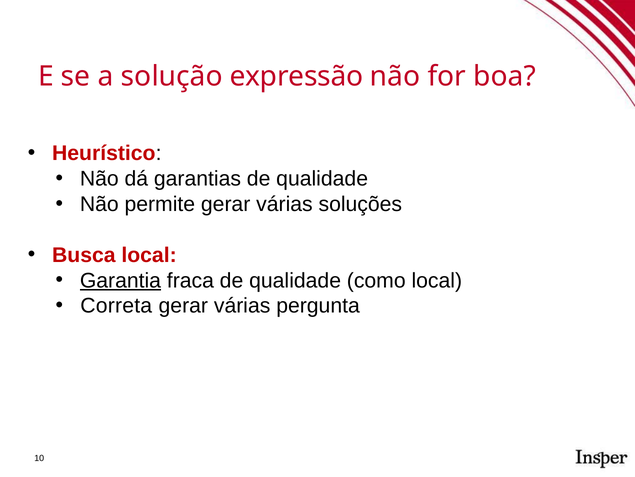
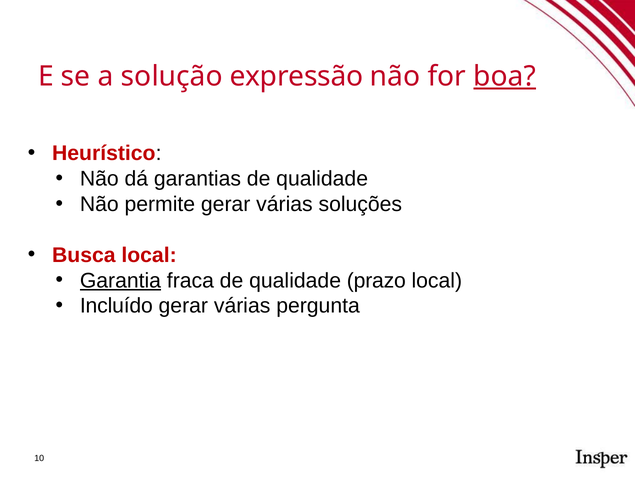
boa underline: none -> present (505, 76)
como: como -> prazo (376, 280)
Correta: Correta -> Incluído (116, 305)
